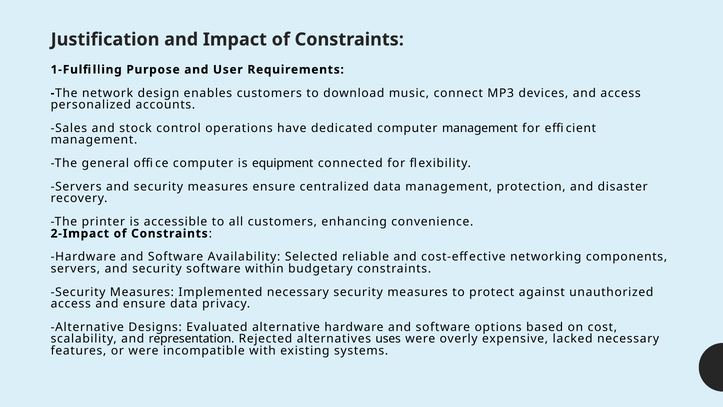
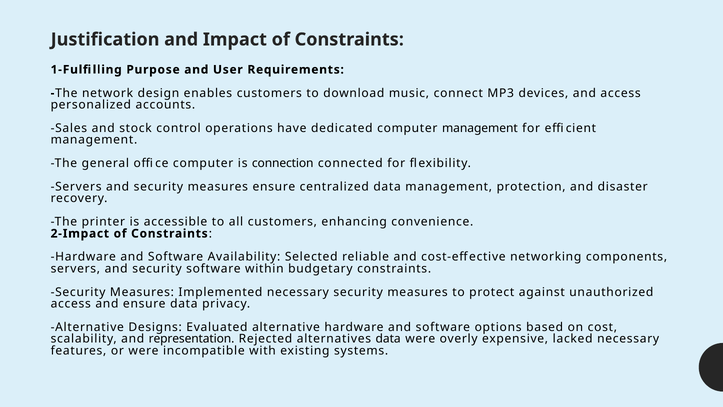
equipment: equipment -> connection (283, 163)
alternatives uses: uses -> data (388, 339)
